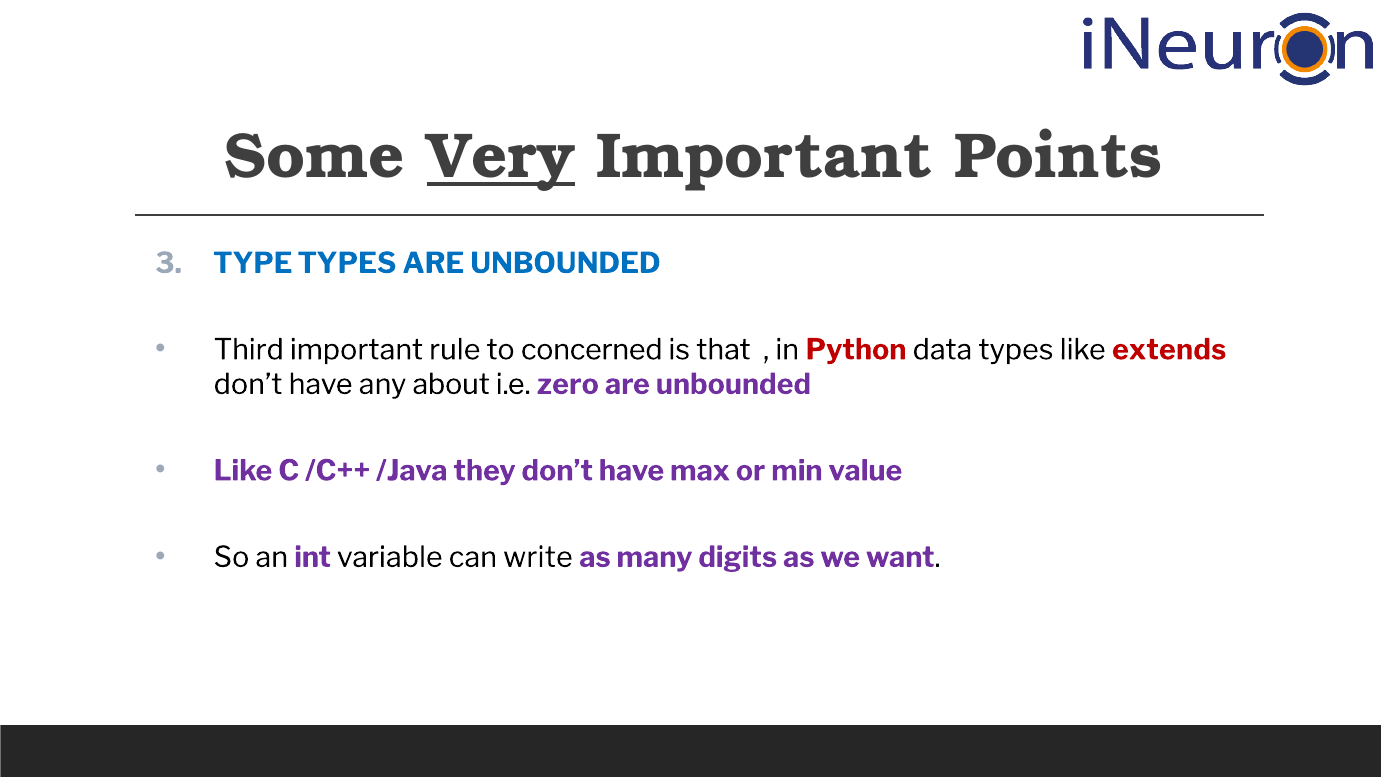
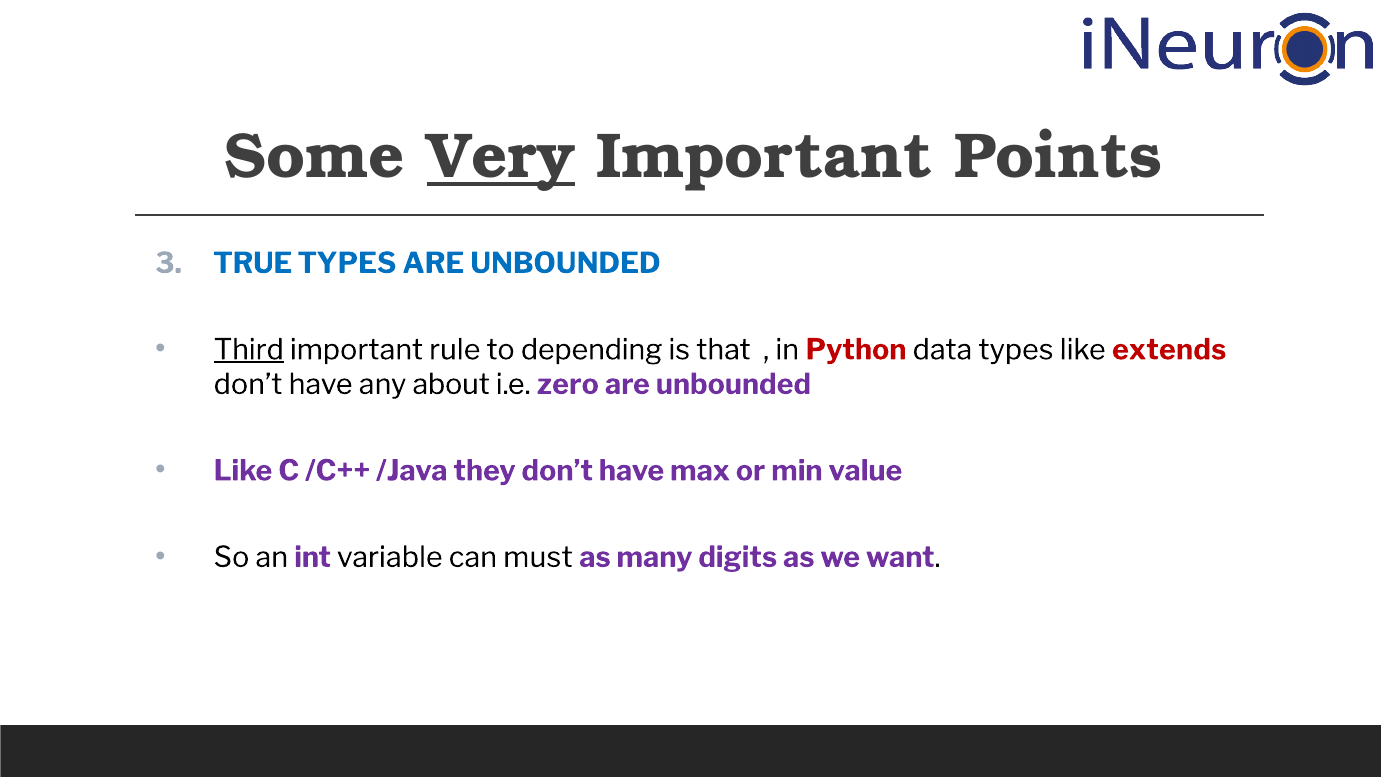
TYPE: TYPE -> TRUE (253, 263)
Third underline: none -> present (249, 350)
concerned: concerned -> depending (592, 350)
write: write -> must (538, 557)
